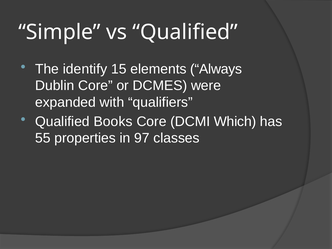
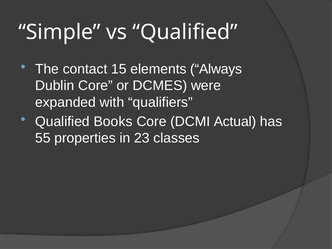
identify: identify -> contact (85, 69)
Which: Which -> Actual (235, 122)
97: 97 -> 23 (142, 138)
